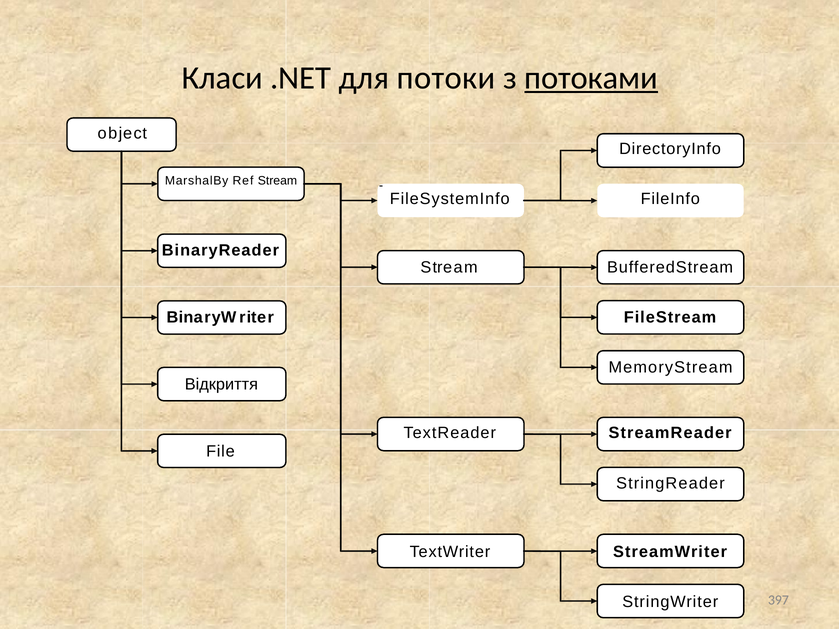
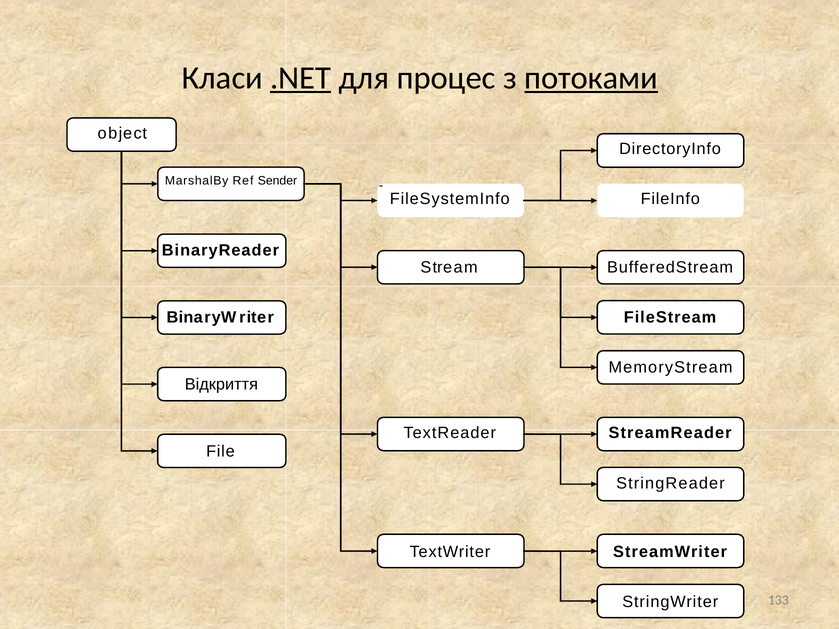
.NET underline: none -> present (301, 78)
потоки: потоки -> процес (446, 78)
Ref Stream: Stream -> Sender (277, 181)
397: 397 -> 133 (778, 600)
